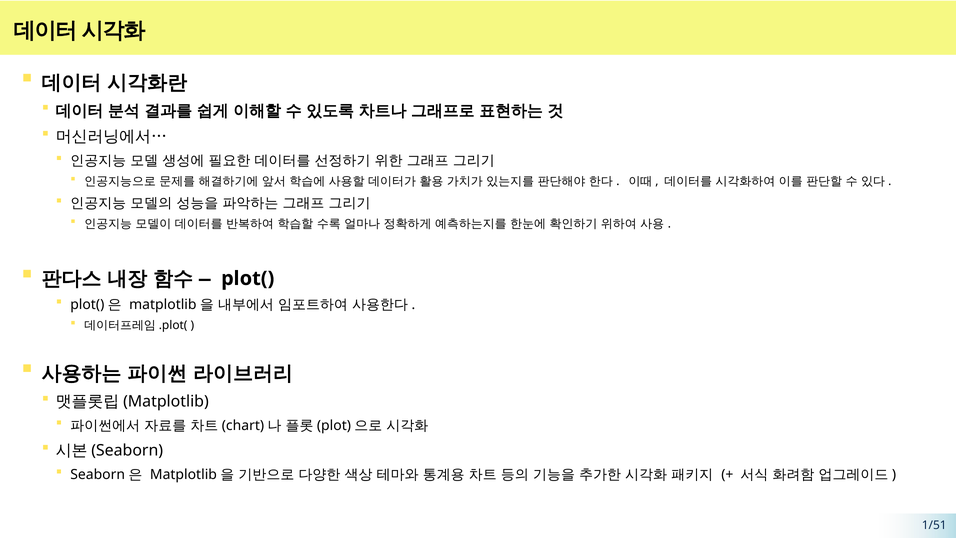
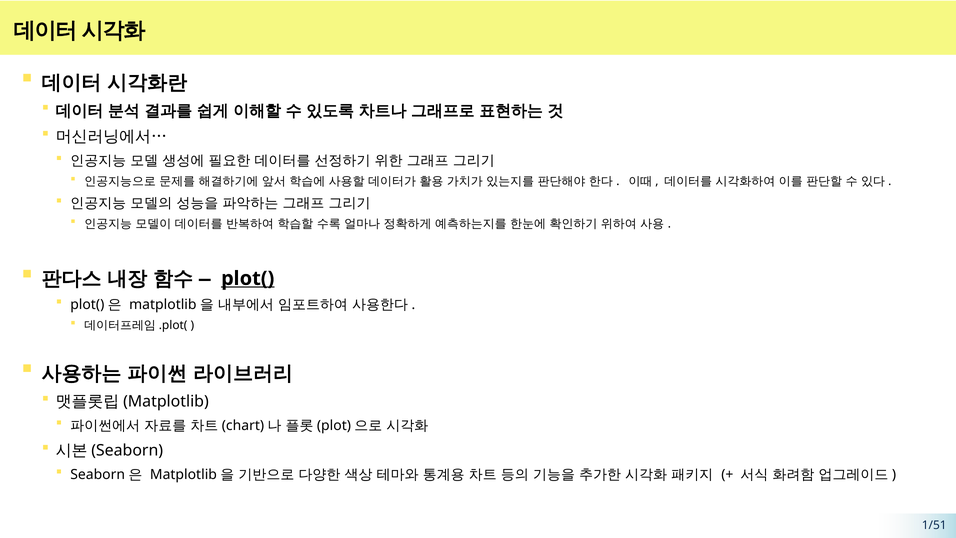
plot( underline: none -> present (248, 278)
